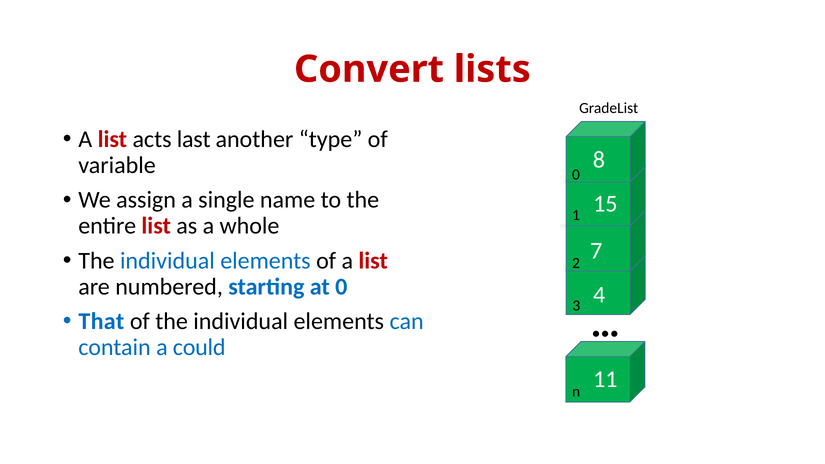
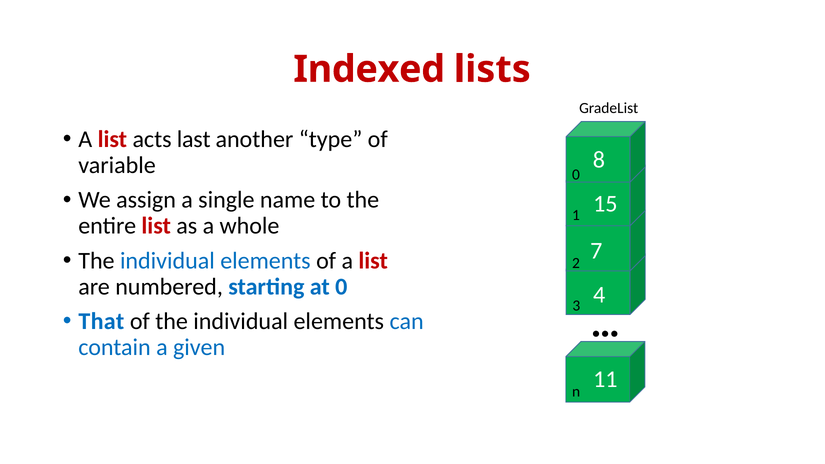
Convert: Convert -> Indexed (369, 69)
could: could -> given (199, 347)
